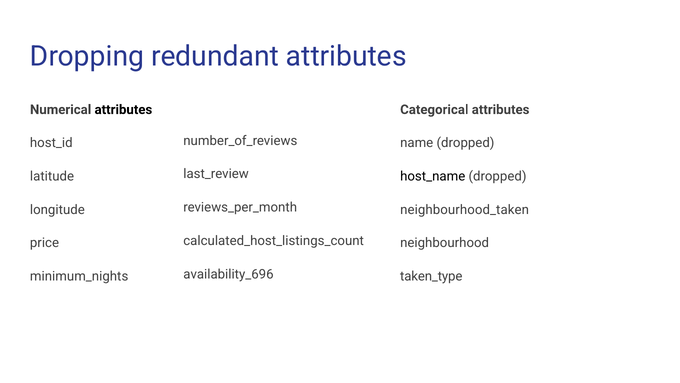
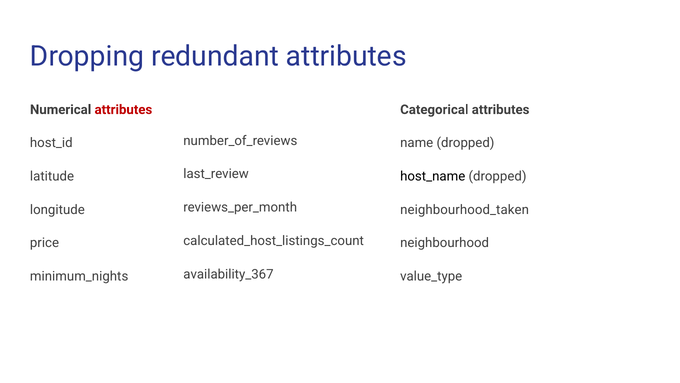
attributes colour: black -> red (123, 109)
availability_696: availability_696 -> availability_367 (228, 274)
taken_type: taken_type -> value_type (431, 276)
